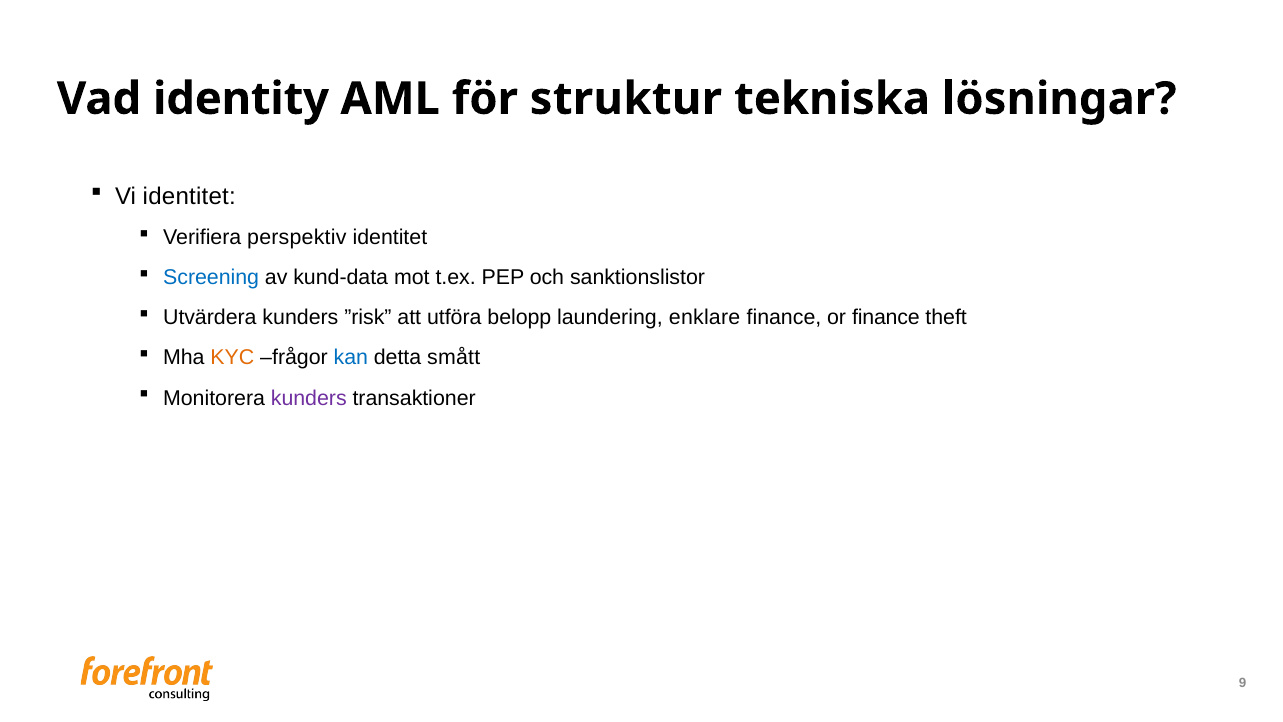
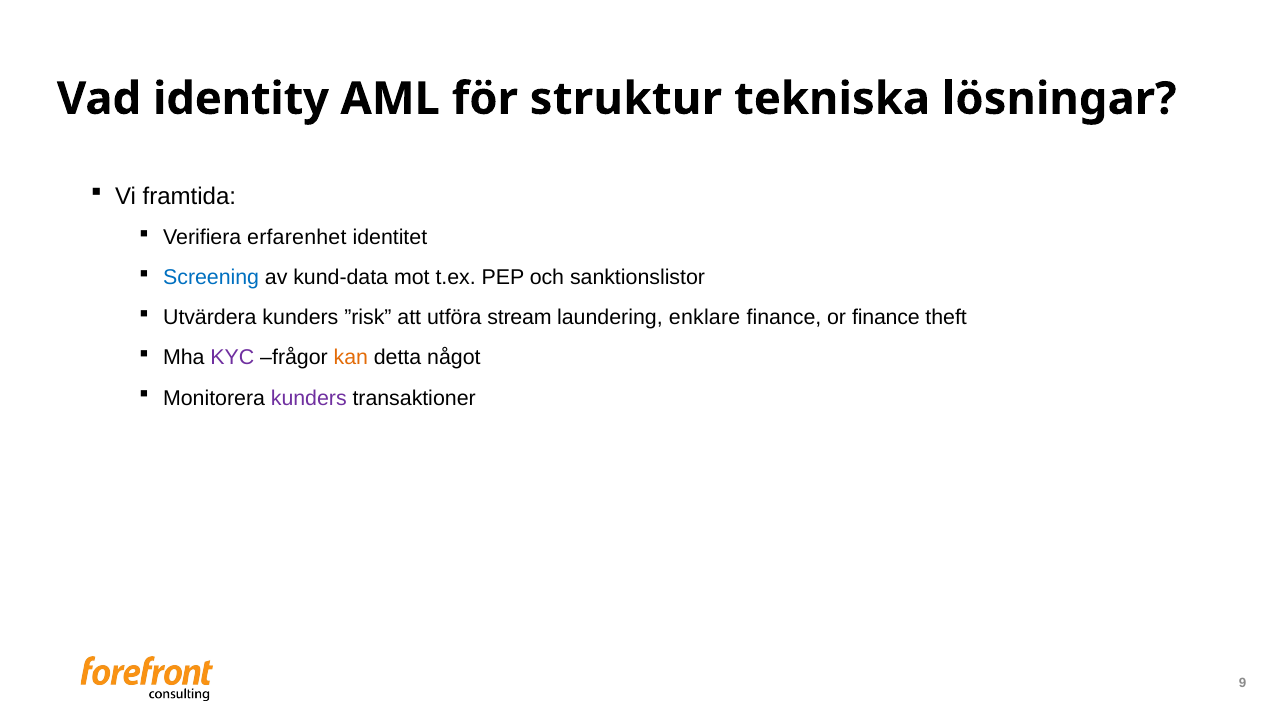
Vi identitet: identitet -> framtida (189, 196)
perspektiv: perspektiv -> erfarenhet (297, 238)
belopp: belopp -> stream (519, 318)
KYC colour: orange -> purple (232, 358)
kan colour: blue -> orange (351, 358)
smått: smått -> något (454, 358)
